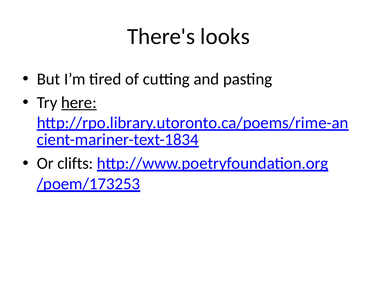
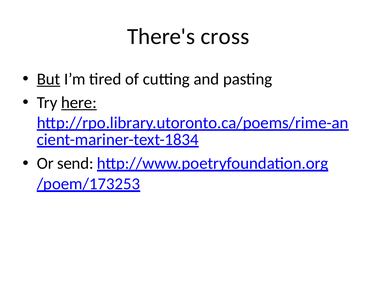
looks: looks -> cross (225, 36)
But underline: none -> present (49, 79)
clifts: clifts -> send (75, 163)
